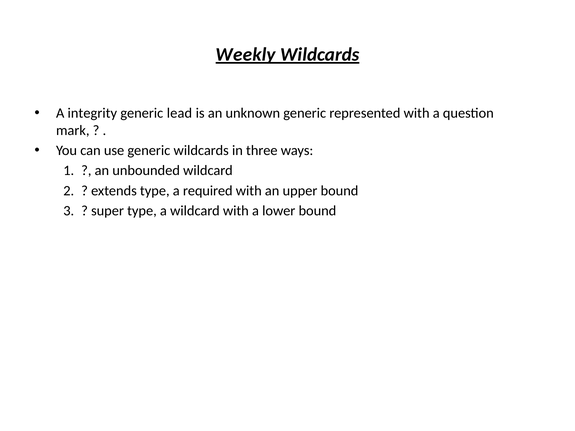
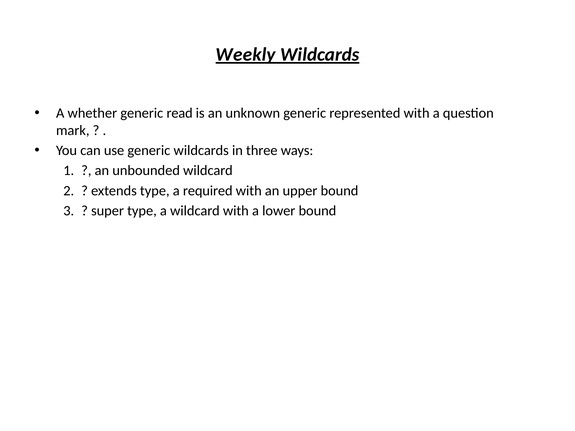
integrity: integrity -> whether (92, 113)
lead: lead -> read (180, 113)
